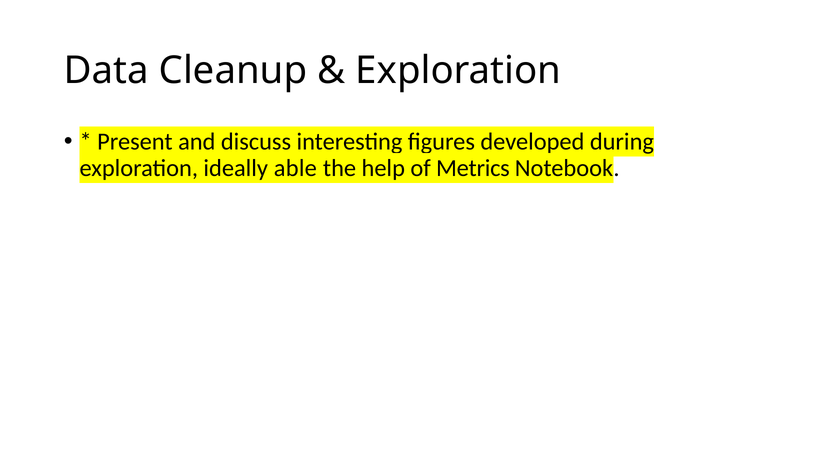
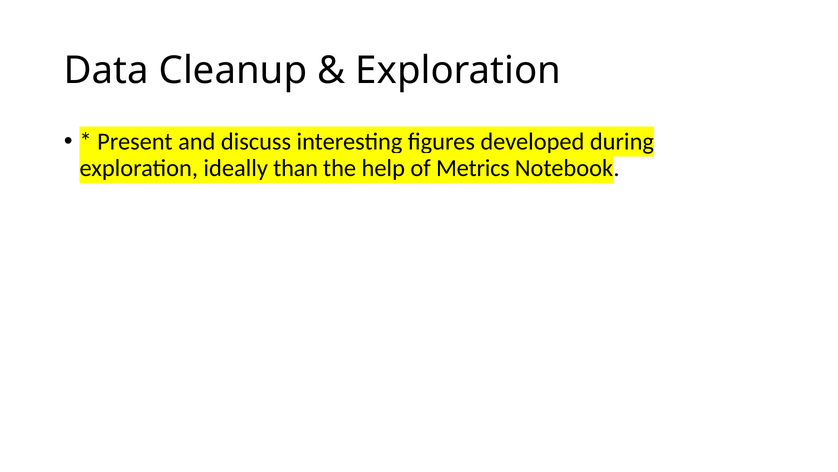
able: able -> than (296, 168)
